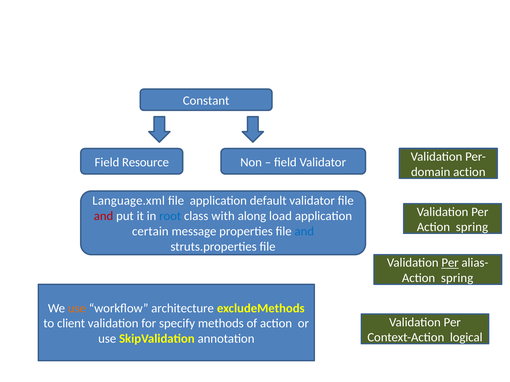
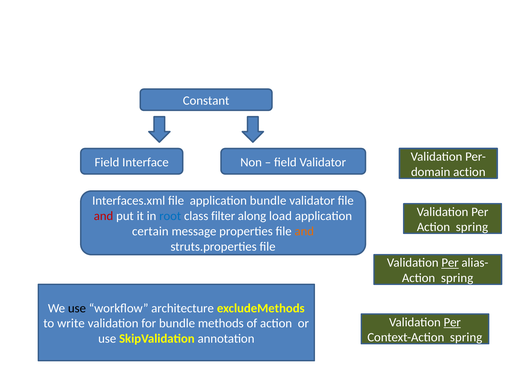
Resource: Resource -> Interface (145, 162)
Language.xml: Language.xml -> Interfaces.xml (129, 201)
application default: default -> bundle (268, 201)
with: with -> filter (223, 216)
and colour: blue -> orange (304, 232)
use colour: orange -> black (77, 309)
Per underline: none -> present (452, 323)
client: client -> write (71, 324)
for specify: specify -> bundle (177, 324)
Context-Action logical: logical -> spring (466, 338)
